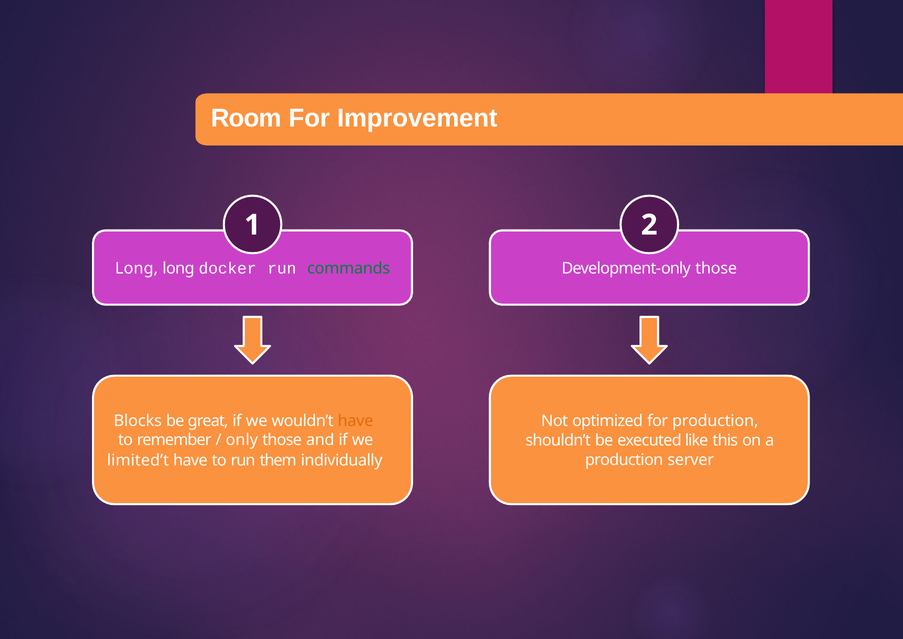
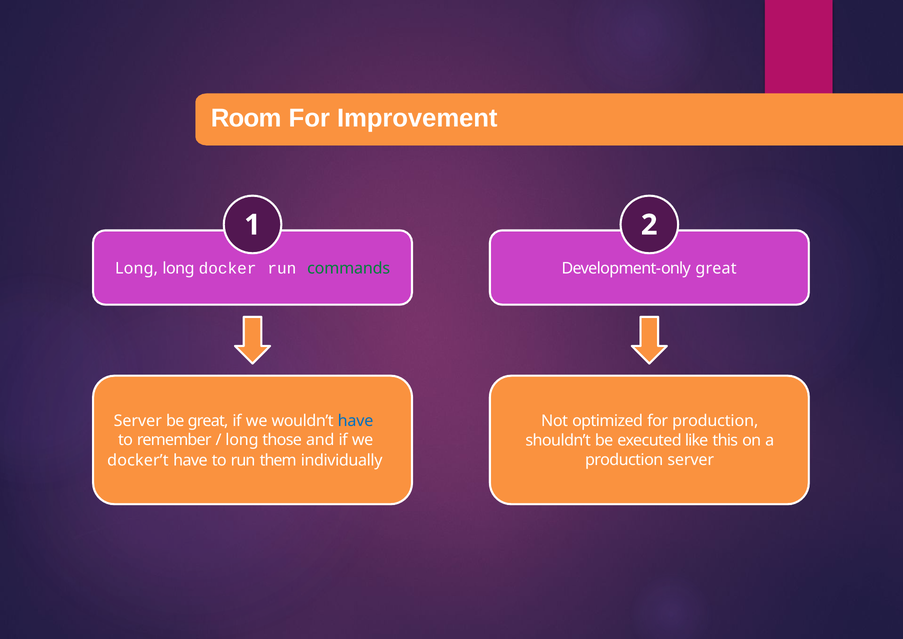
Development-only those: those -> great (716, 268)
Blocks: Blocks -> Server (138, 421)
have colour: orange -> blue (356, 421)
only: only -> long (242, 440)
limited’t: limited’t -> docker’t (138, 460)
